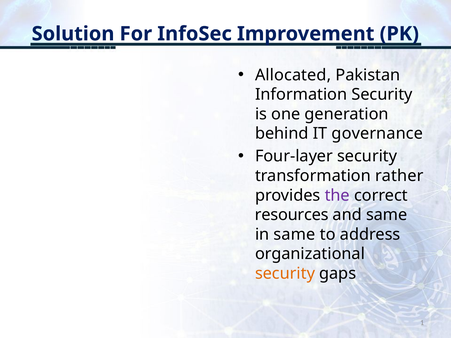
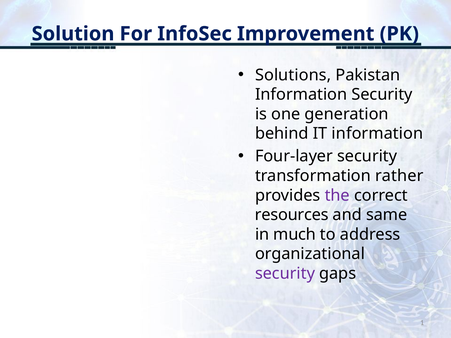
Allocated: Allocated -> Solutions (293, 75)
IT governance: governance -> information (377, 134)
in same: same -> much (295, 235)
security colour: orange -> purple (285, 274)
